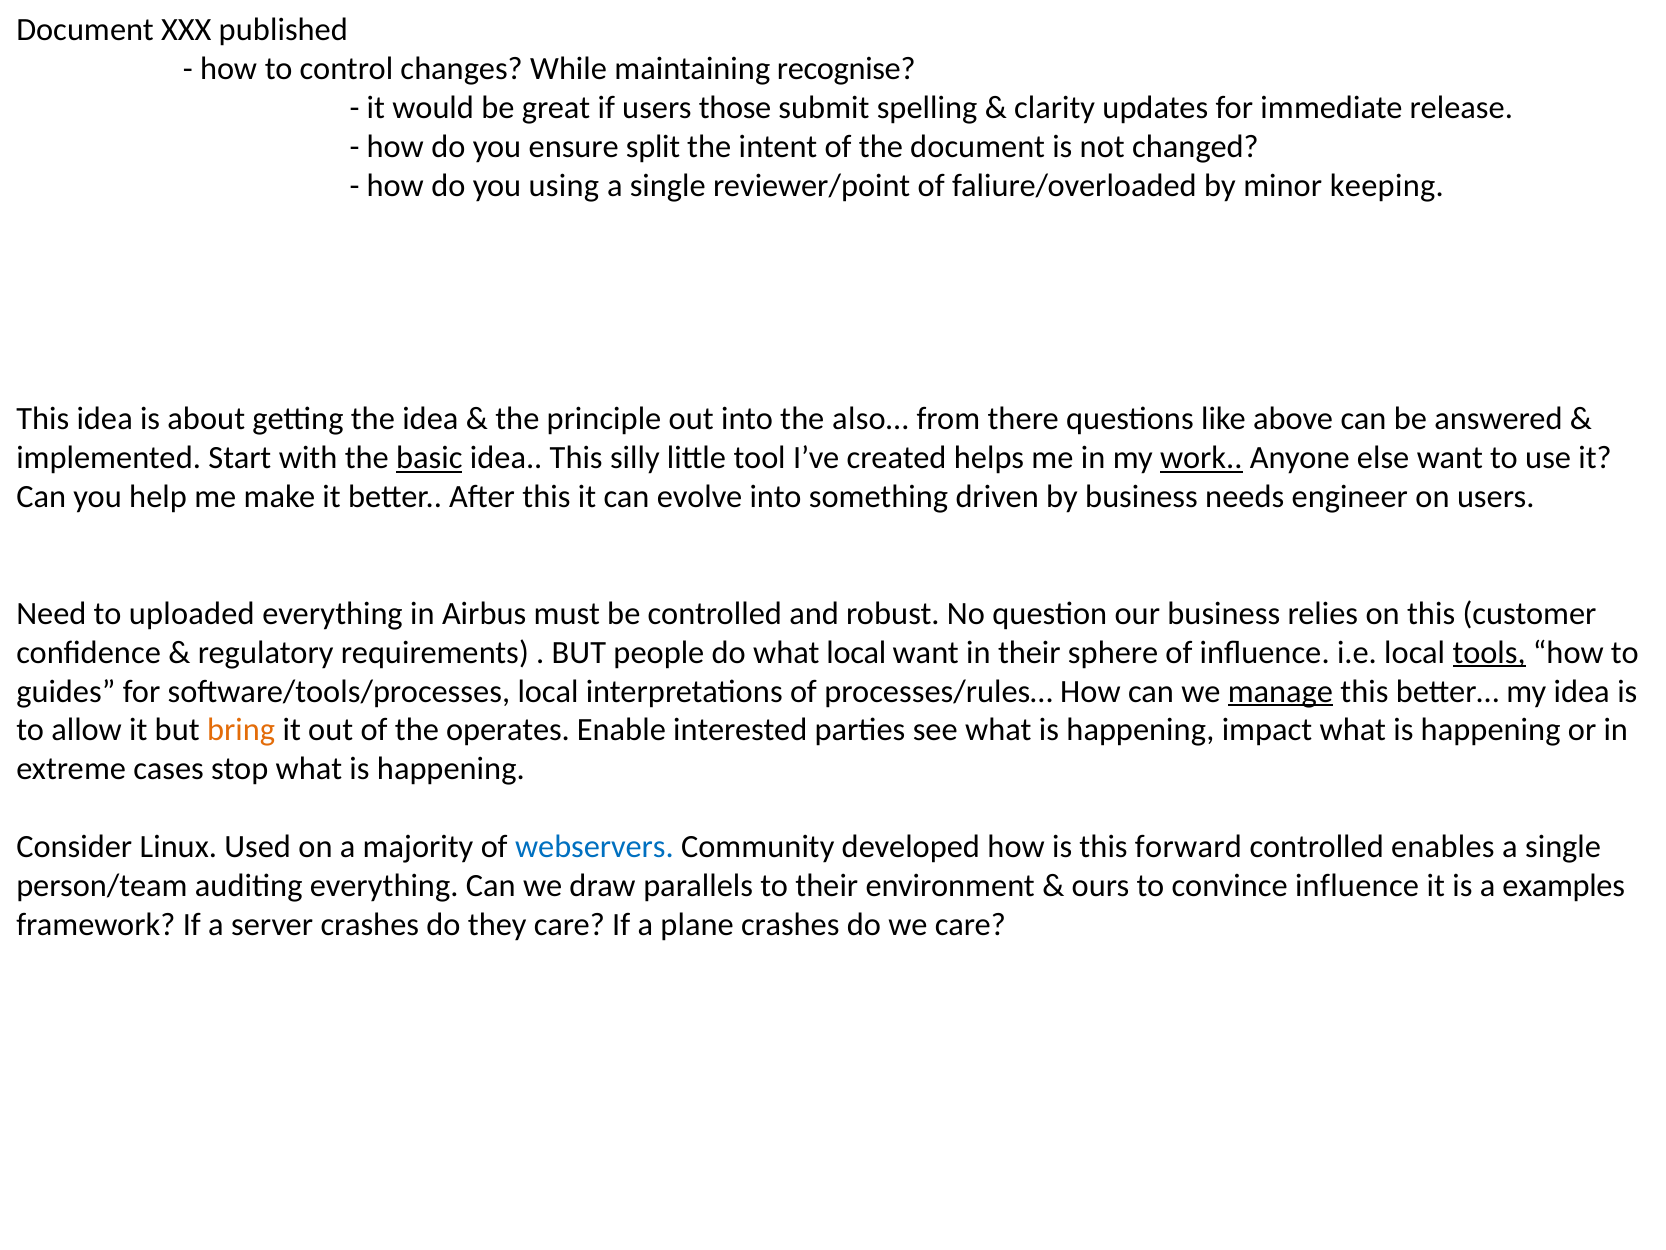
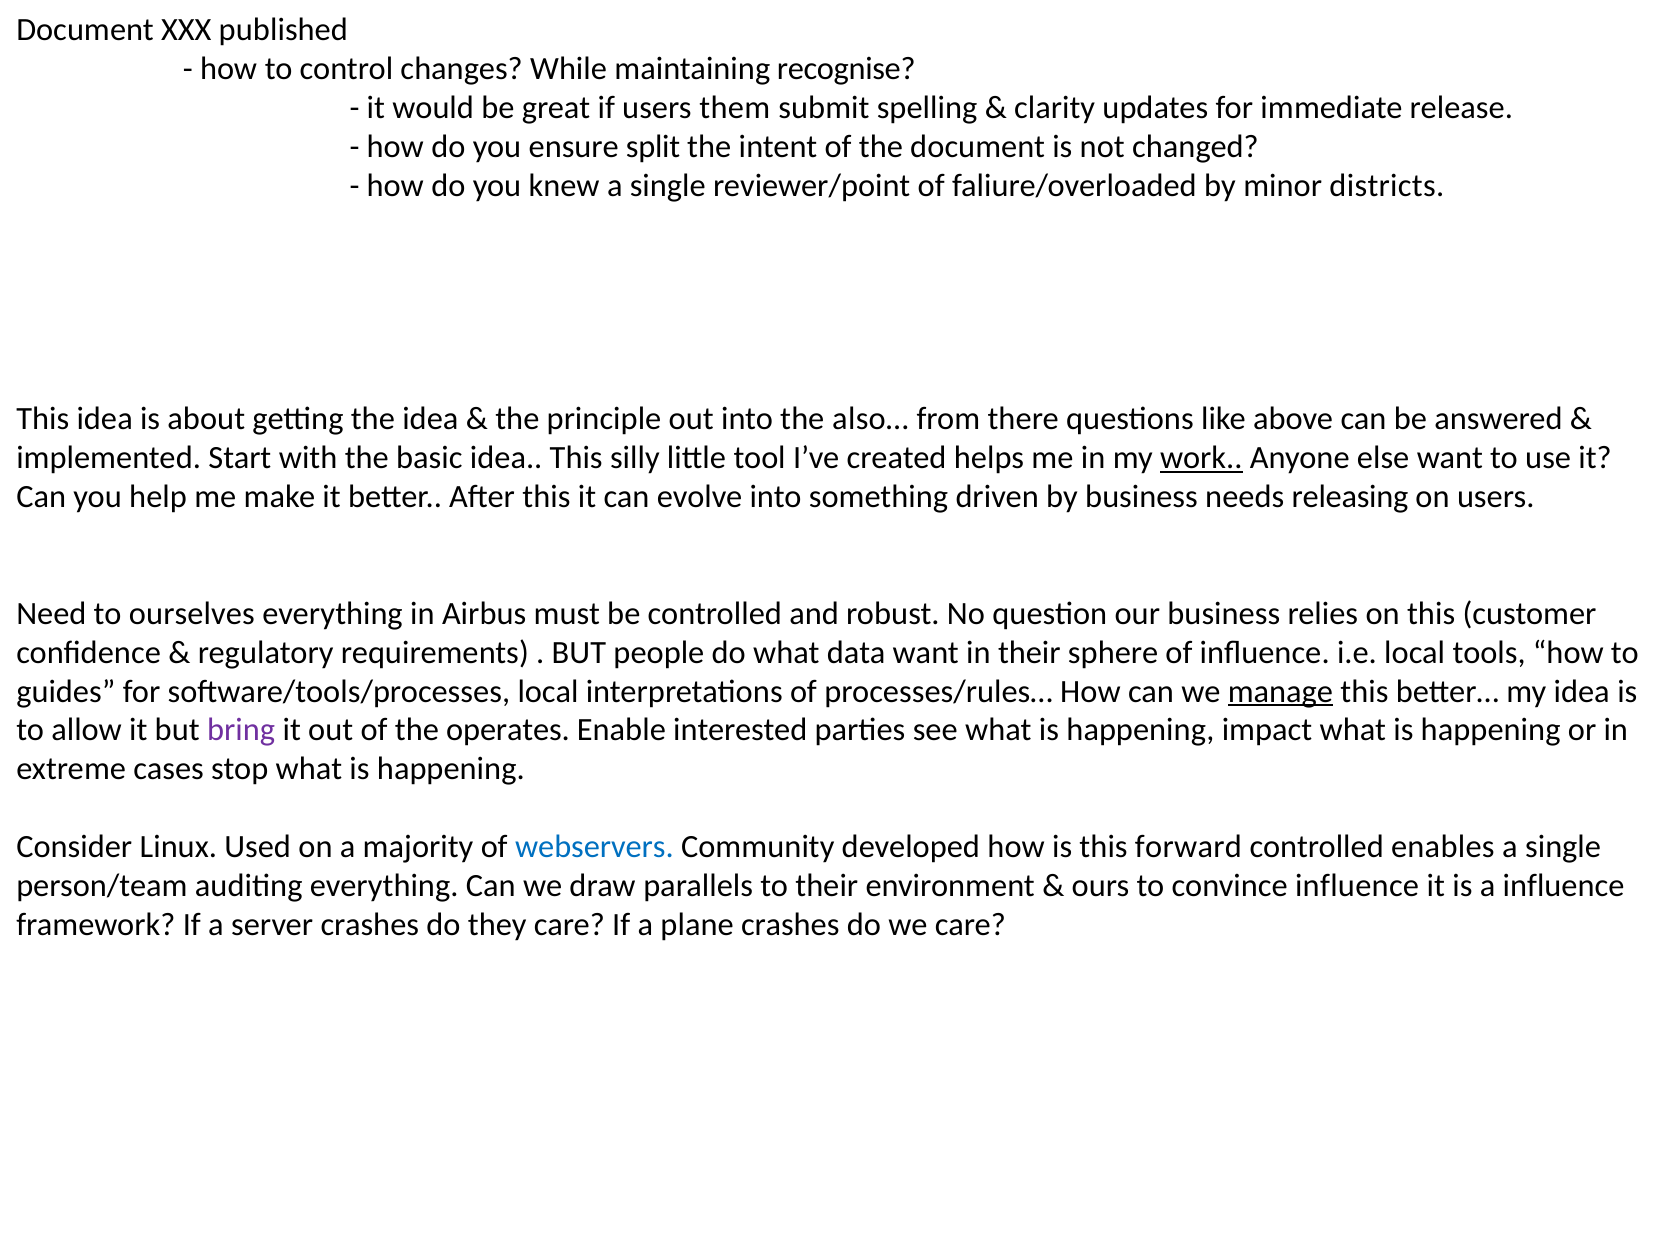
those: those -> them (735, 108)
using: using -> knew (564, 185)
keeping: keeping -> districts (1387, 185)
basic underline: present -> none (429, 458)
engineer: engineer -> releasing (1350, 497)
uploaded: uploaded -> ourselves (192, 613)
what local: local -> data (856, 652)
tools underline: present -> none (1489, 652)
bring colour: orange -> purple (241, 730)
a examples: examples -> influence (1564, 886)
